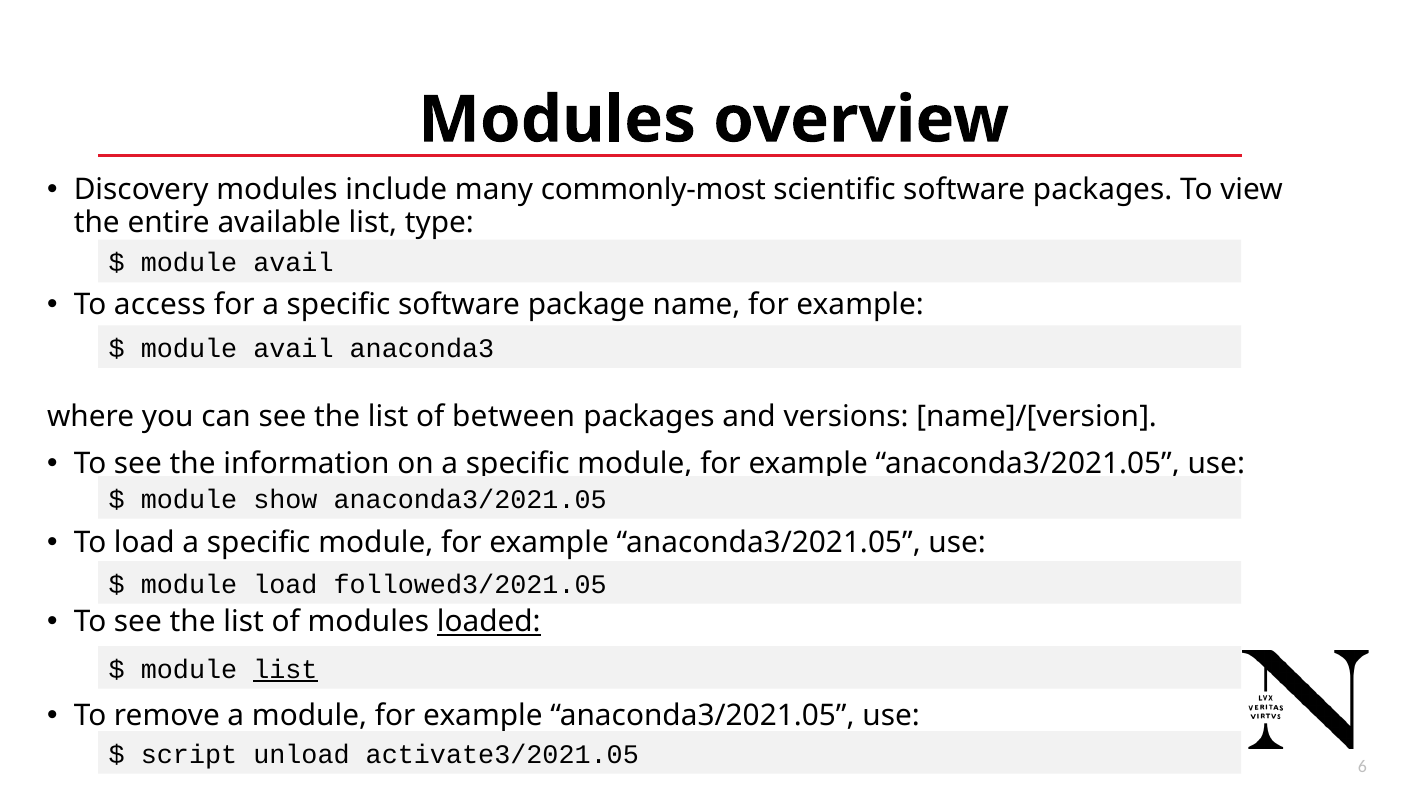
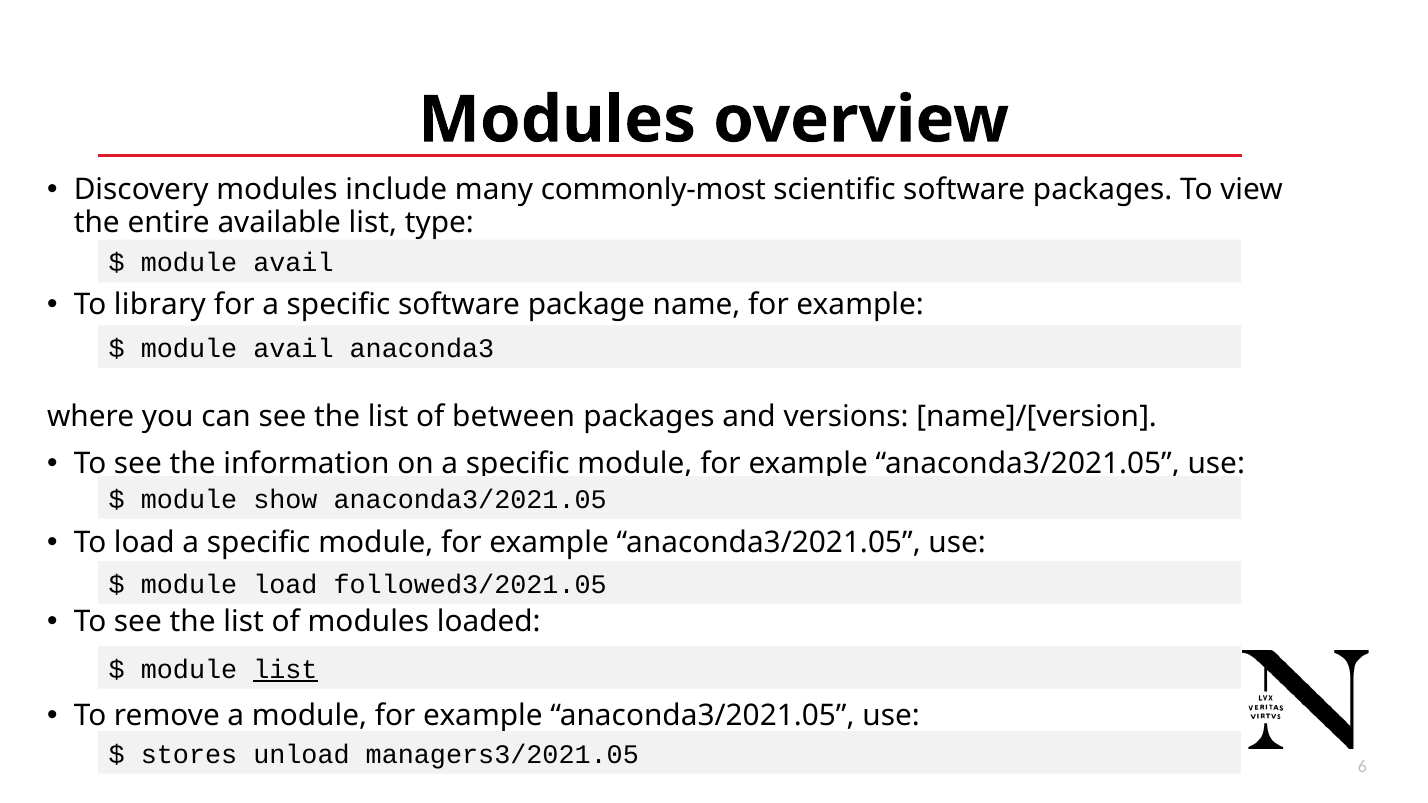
access: access -> library (160, 305)
loaded underline: present -> none (489, 622)
script: script -> stores (189, 754)
activate3/2021.05: activate3/2021.05 -> managers3/2021.05 (502, 754)
